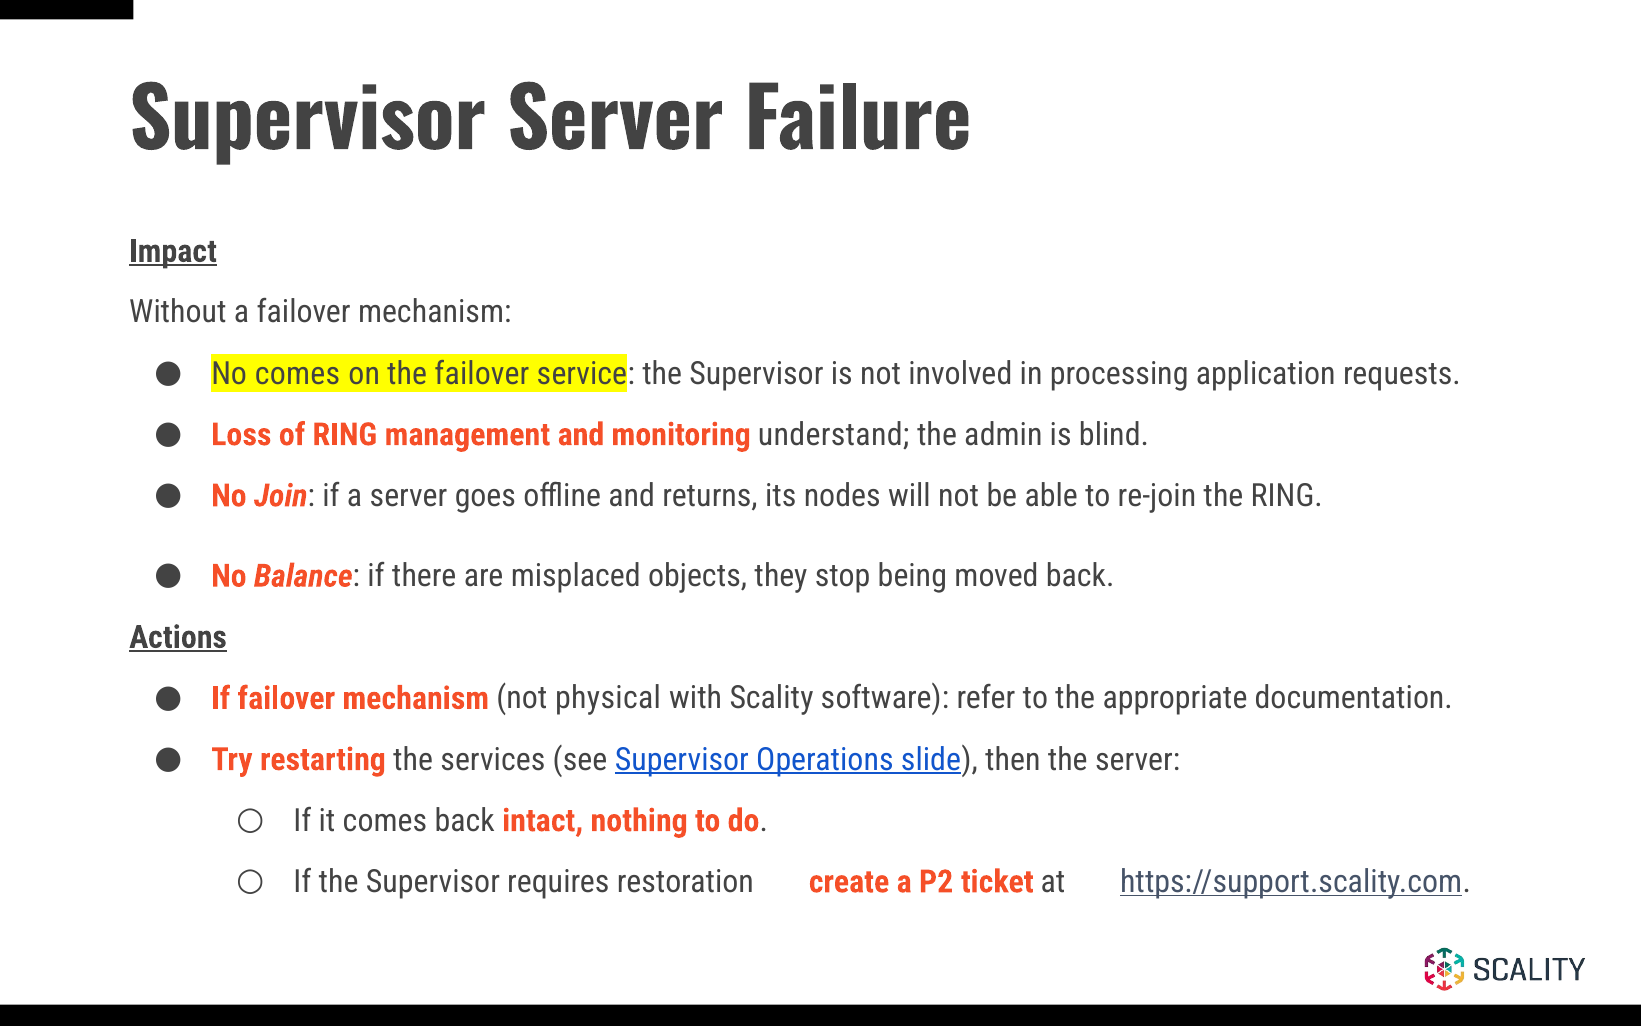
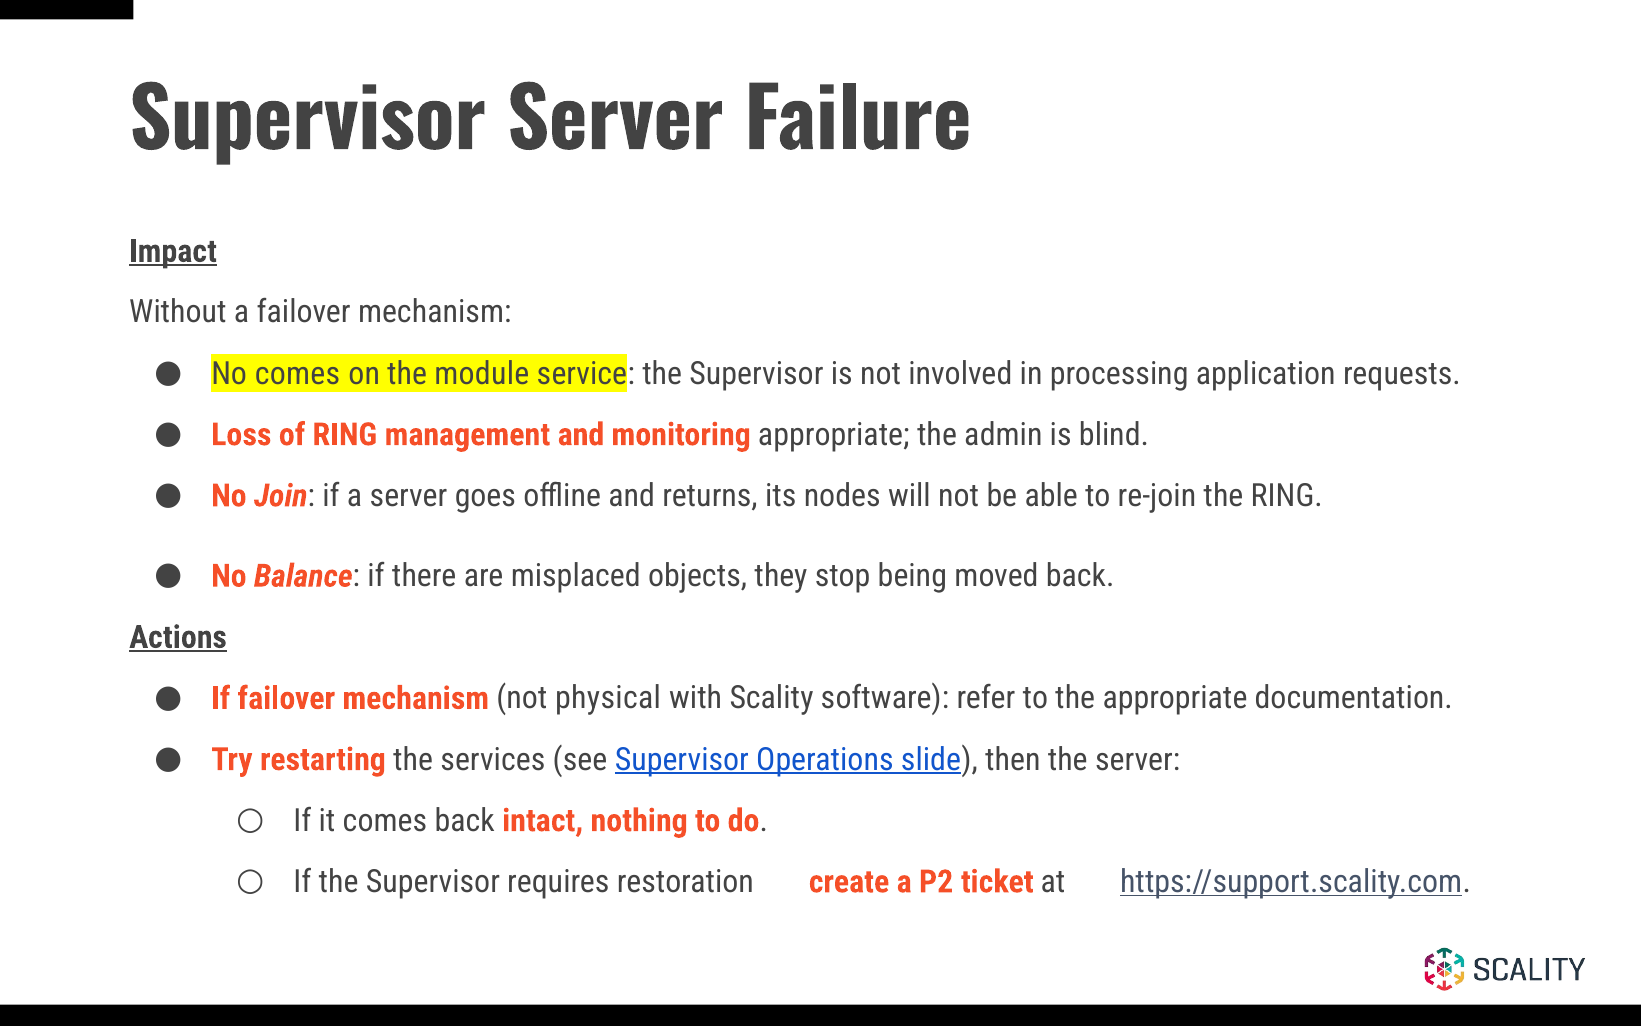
the failover: failover -> module (482, 373)
monitoring understand: understand -> appropriate (834, 435)
